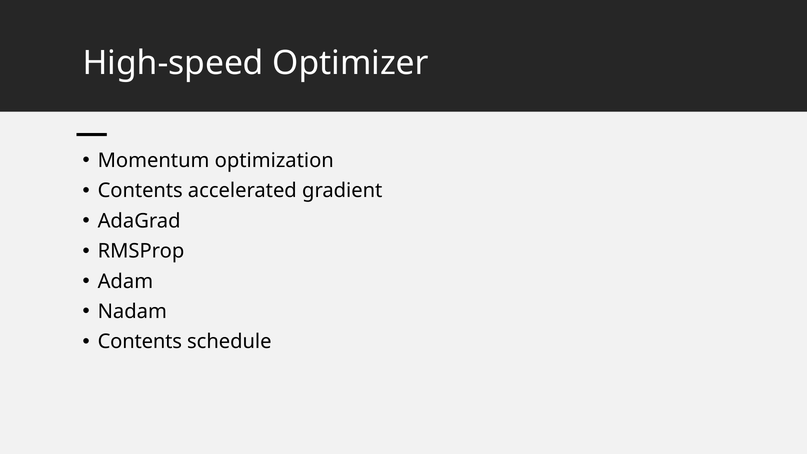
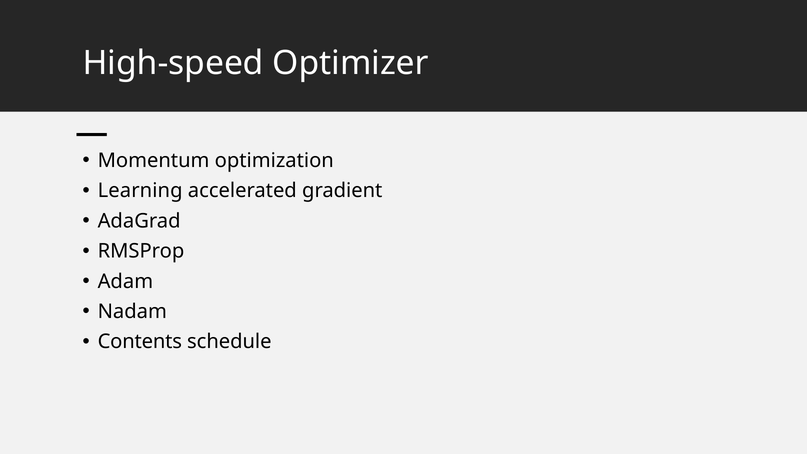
Contents: Contents -> Learning (140, 191)
